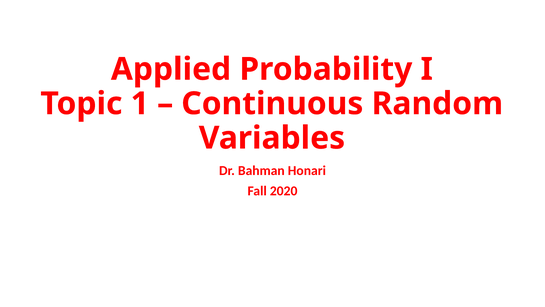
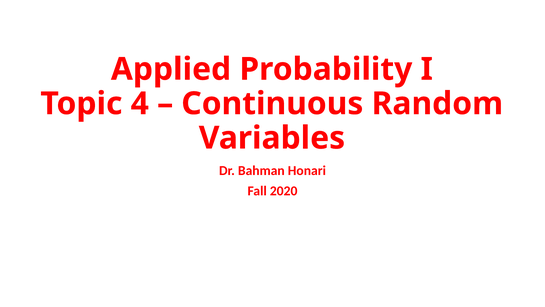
1: 1 -> 4 (140, 104)
